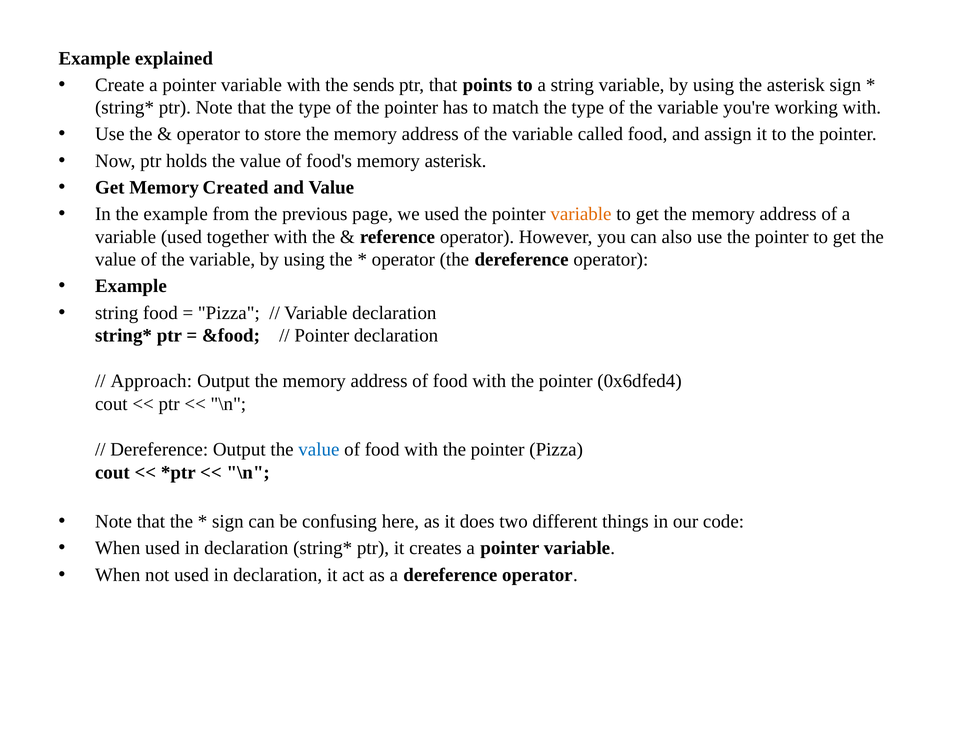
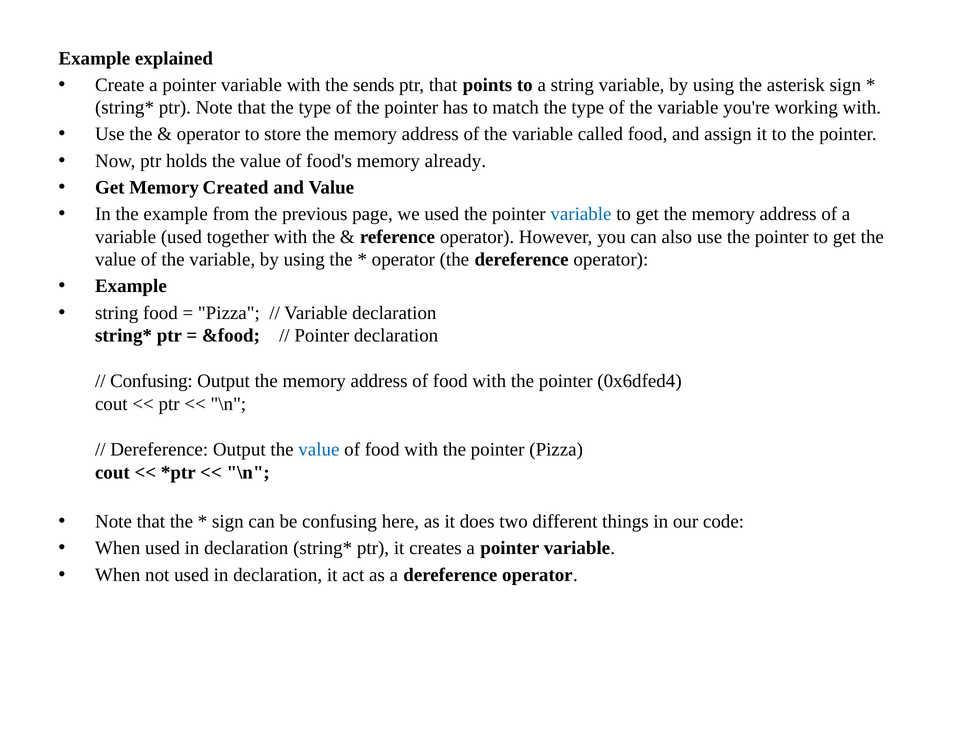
memory asterisk: asterisk -> already (455, 161)
variable colour: orange -> blue (581, 214)
Approach: Approach -> Confusing (151, 381)
